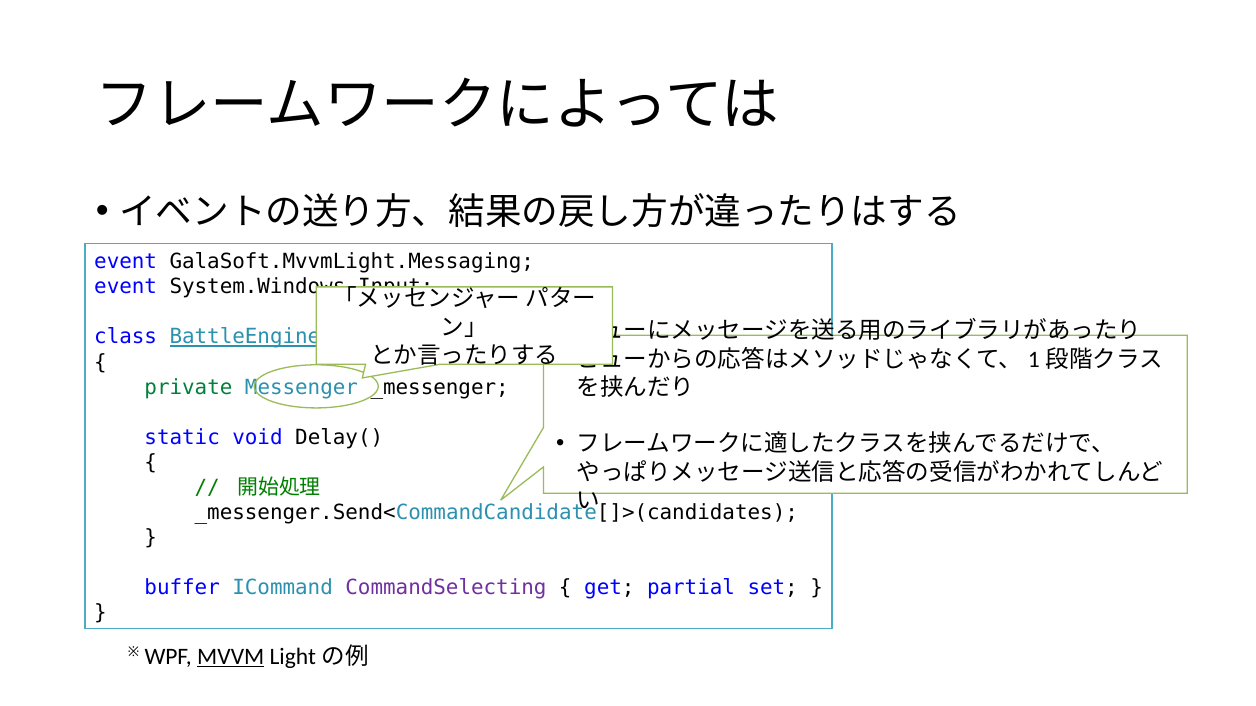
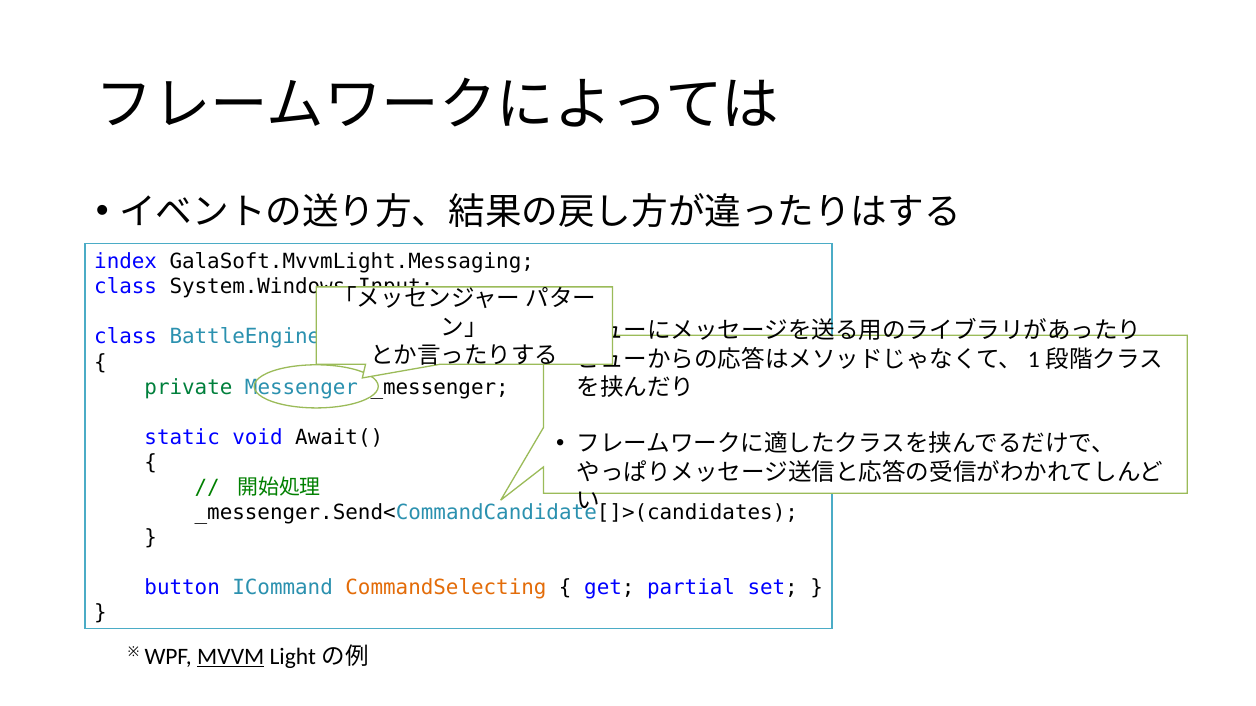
event: event -> index (126, 262)
event: event -> class (126, 287)
BattleEngine underline: present -> none (245, 337)
Delay(: Delay( -> Await( (339, 438)
buffer: buffer -> button (182, 588)
CommandSelecting colour: purple -> orange (446, 588)
